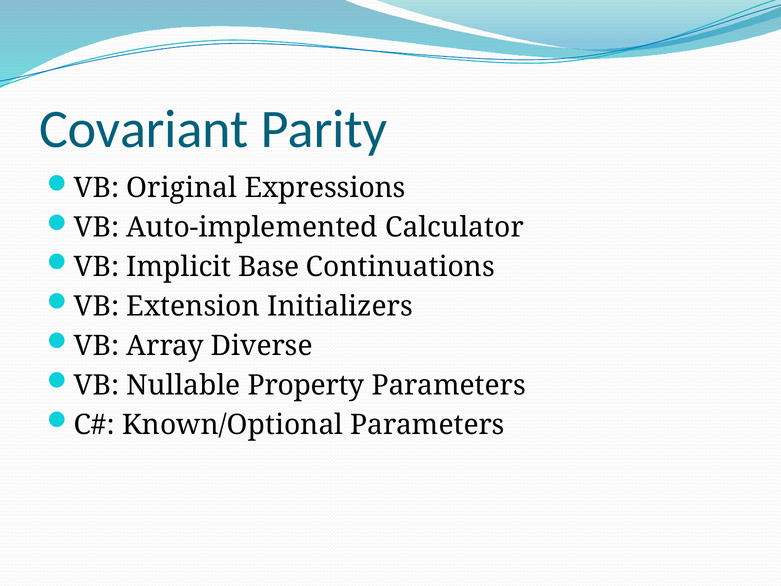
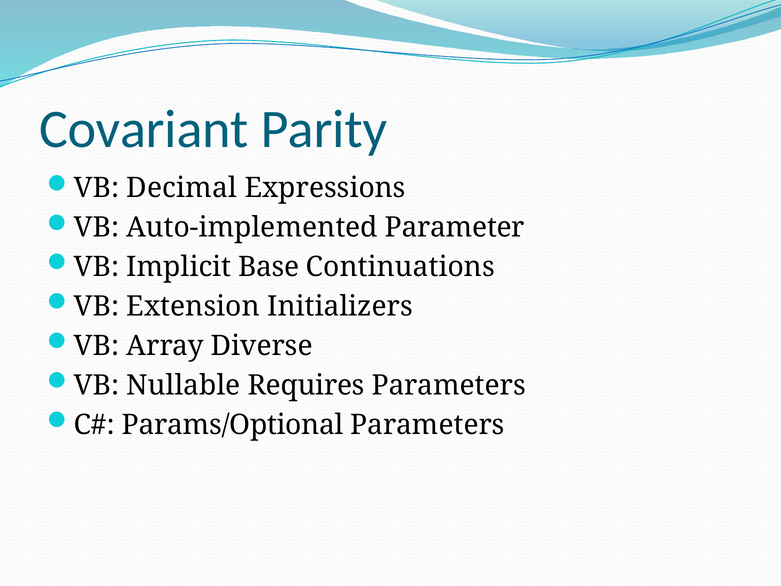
Original: Original -> Decimal (182, 188)
Calculator: Calculator -> Parameter (455, 228)
Property: Property -> Requires (306, 385)
Known/Optional: Known/Optional -> Params/Optional (233, 425)
